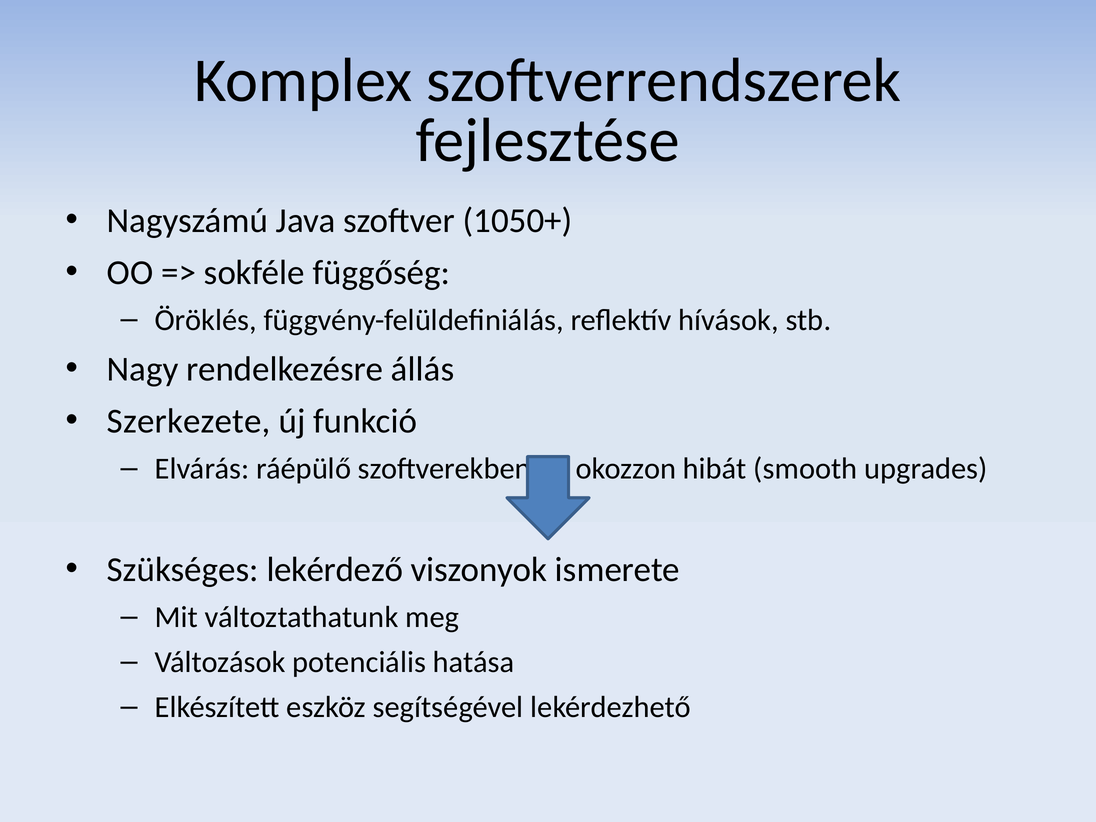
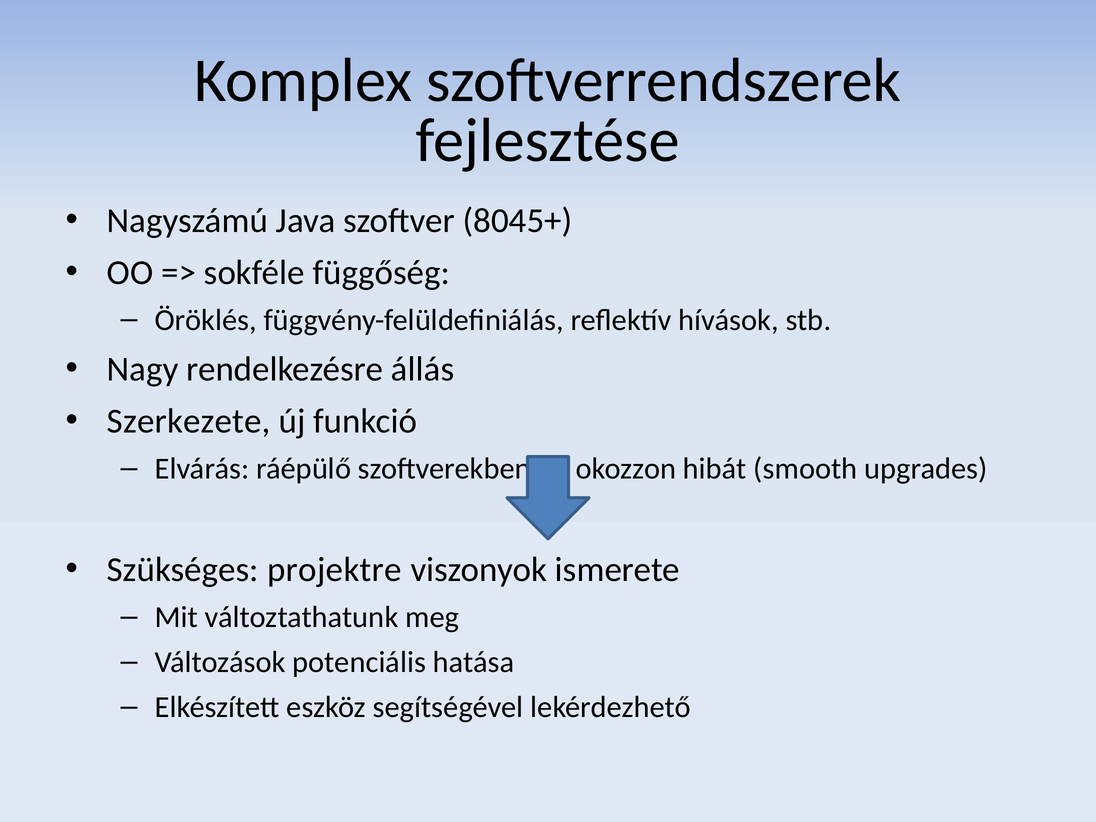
1050+: 1050+ -> 8045+ (518, 221)
lekérdező: lekérdező -> projektre (334, 570)
